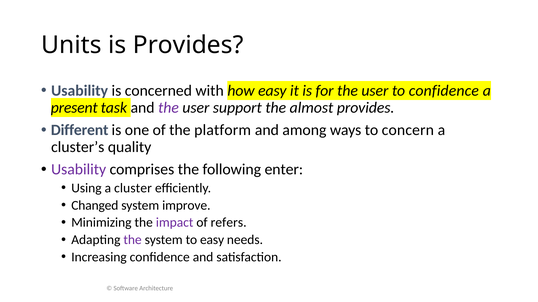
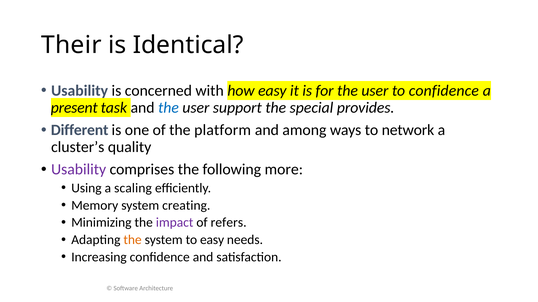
Units: Units -> Their (71, 45)
is Provides: Provides -> Identical (188, 45)
the colour: purple -> blue (168, 108)
almost: almost -> special (311, 108)
concern: concern -> network (408, 130)
enter: enter -> more (284, 170)
cluster: cluster -> scaling (133, 188)
Changed: Changed -> Memory (95, 206)
improve: improve -> creating (186, 206)
the colour: purple -> orange (133, 240)
